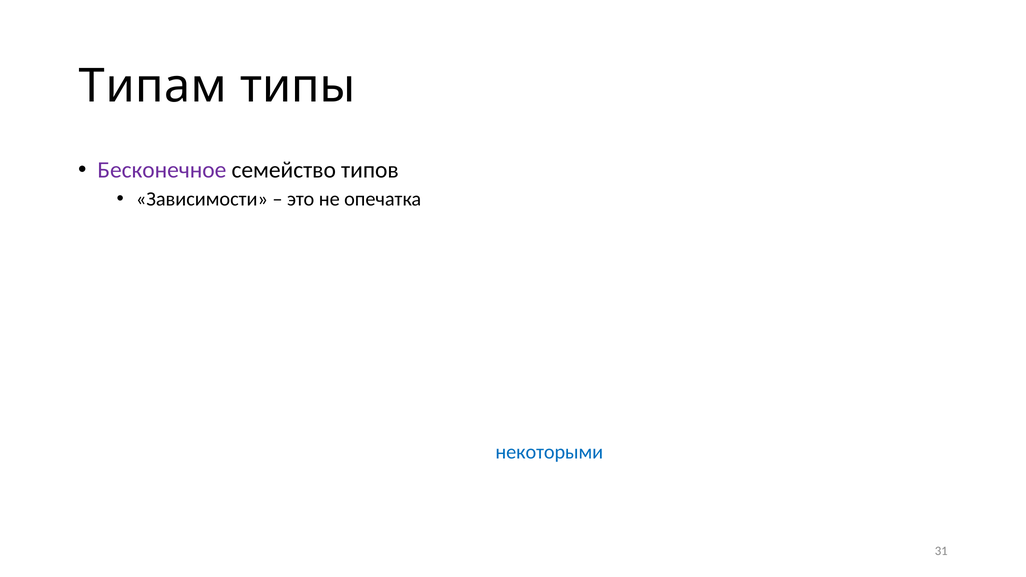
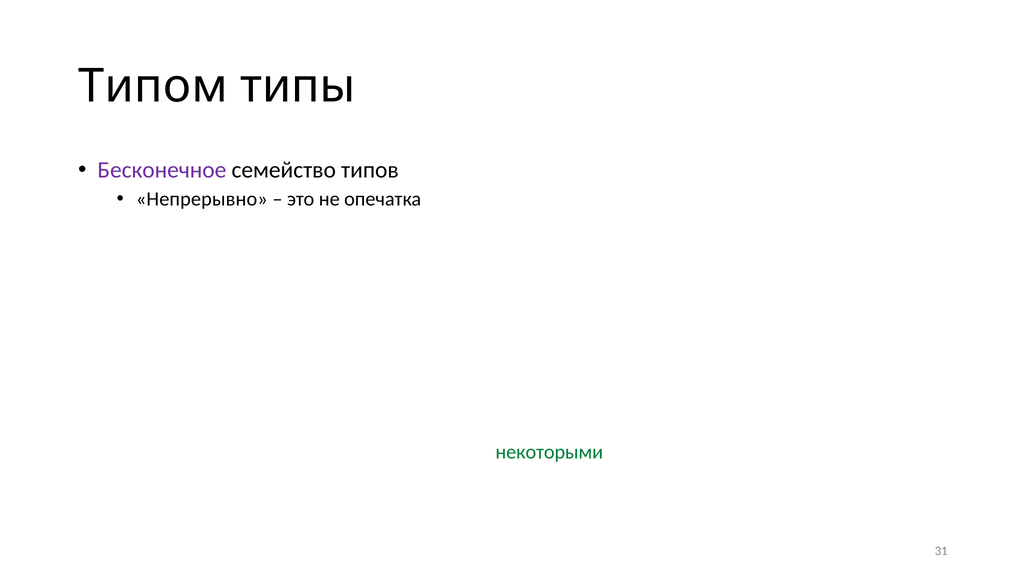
Типам: Типам -> Типом (153, 86)
Зависимости: Зависимости -> Непрерывно (202, 199)
некоторыми colour: blue -> green (549, 452)
